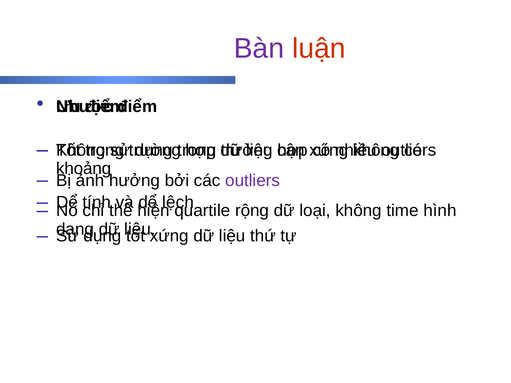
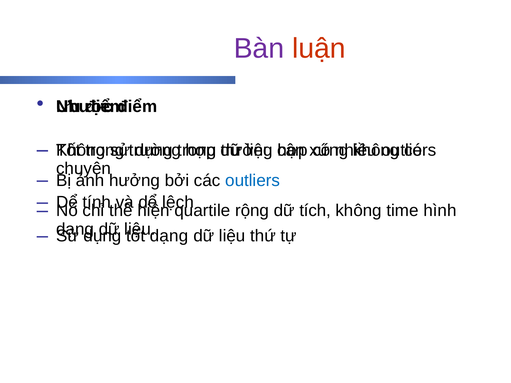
khoảng: khoảng -> chuyên (84, 169)
outliers colour: purple -> blue (253, 181)
loại: loại -> tích (315, 211)
xứng: xứng -> dạng (169, 236)
